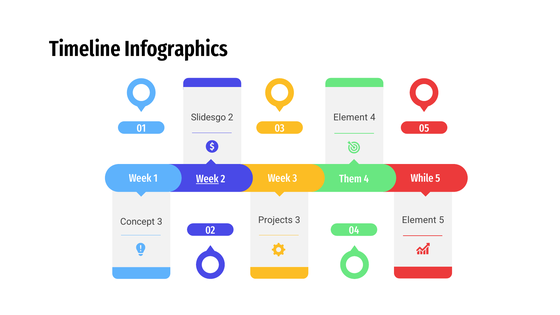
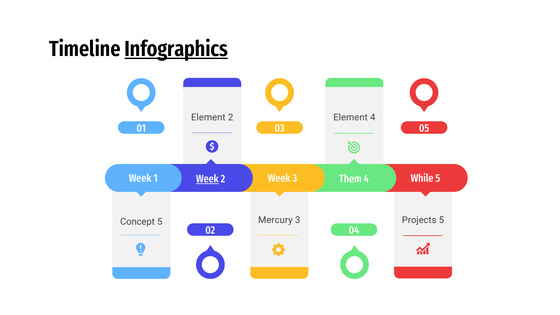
Infographics underline: none -> present (176, 49)
Slidesgo: Slidesgo -> Element (208, 117)
Projects: Projects -> Mercury (275, 220)
Element: Element -> Projects (419, 220)
Concept 3: 3 -> 5 (160, 222)
